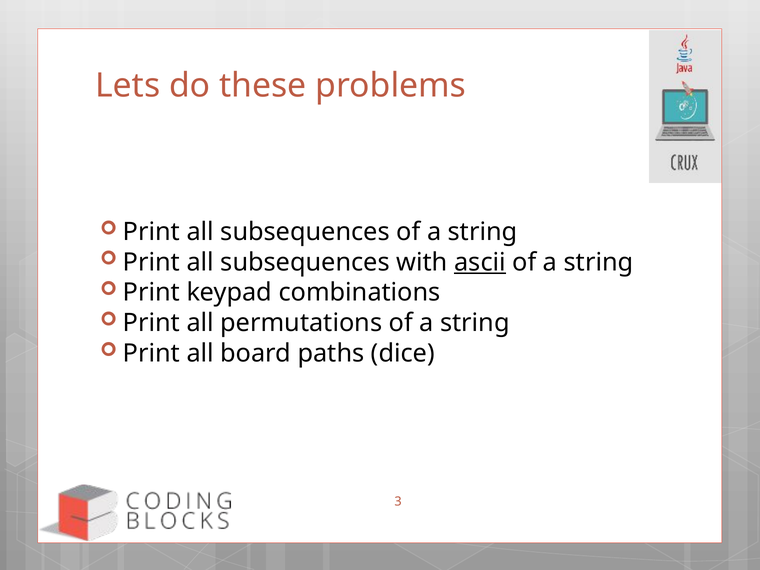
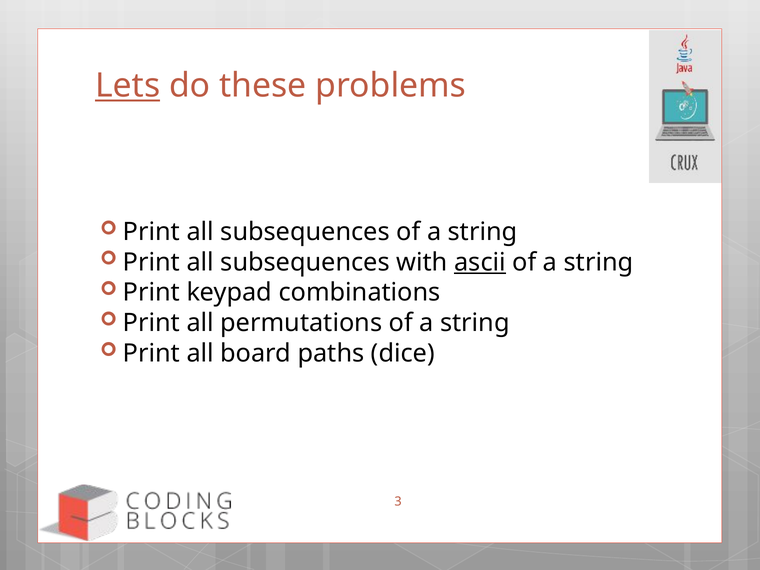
Lets underline: none -> present (128, 86)
